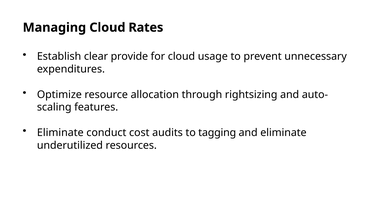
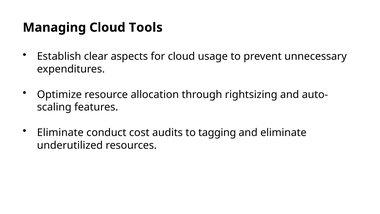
Rates: Rates -> Tools (146, 27)
provide: provide -> aspects (129, 56)
